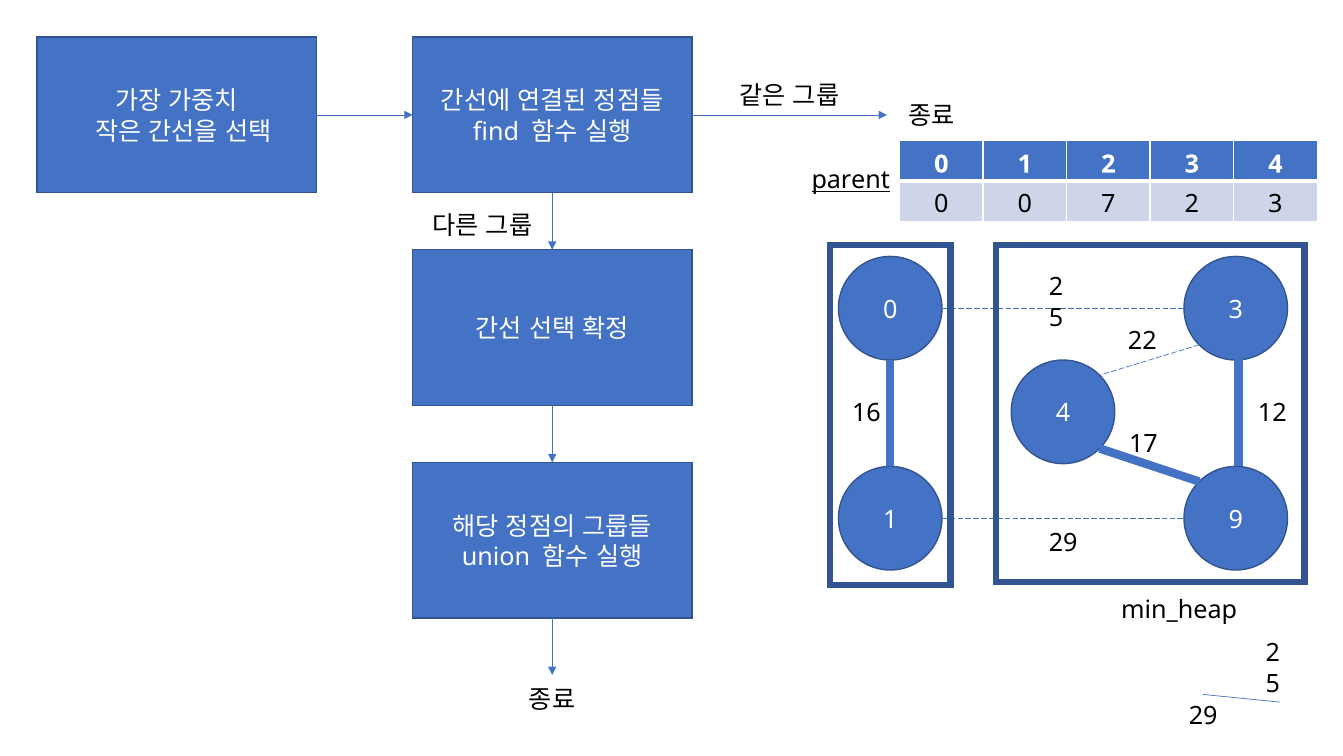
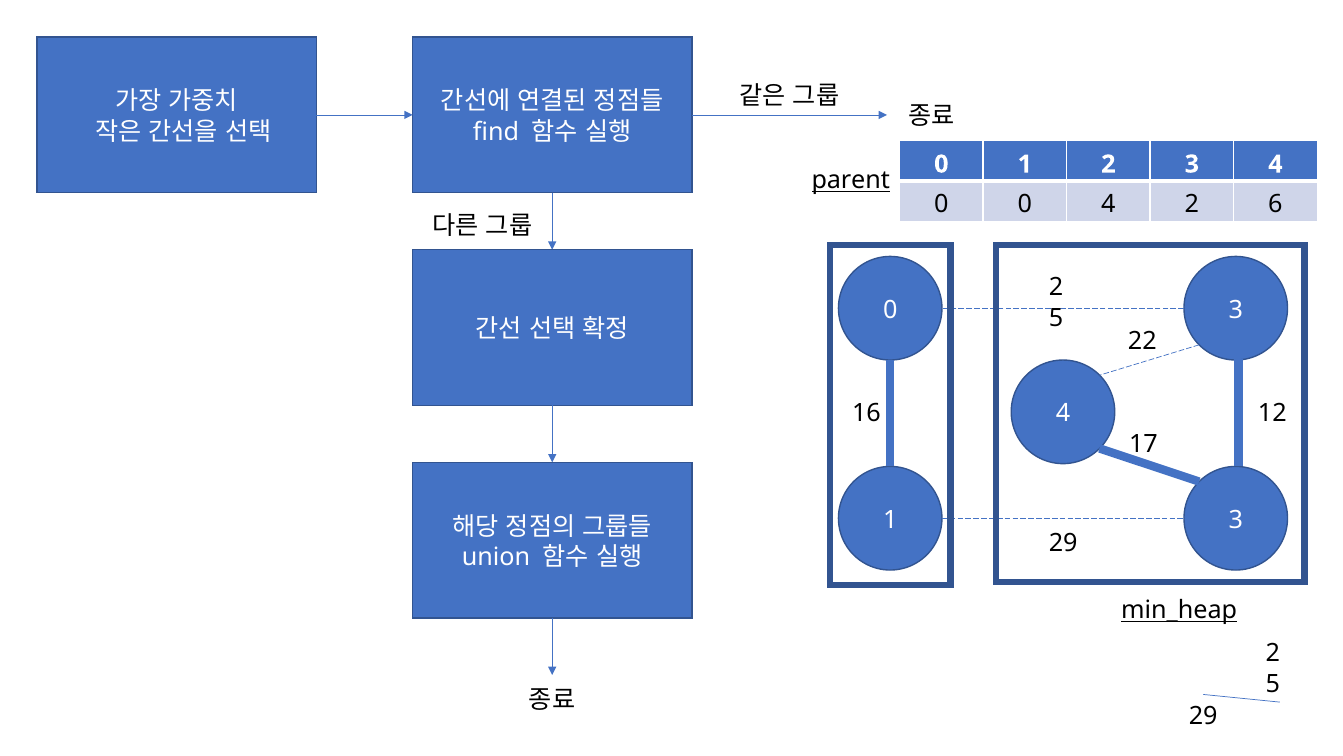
0 7: 7 -> 4 (1108, 204)
3: 3 -> 6 (1275, 204)
1 9: 9 -> 3 (1236, 520)
min_heap underline: none -> present (1179, 610)
